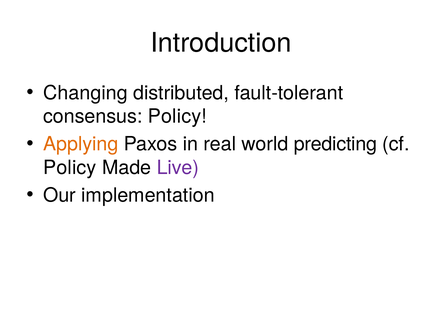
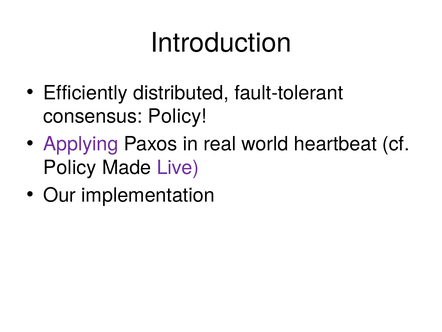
Changing: Changing -> Efficiently (85, 93)
Applying colour: orange -> purple (81, 144)
predicting: predicting -> heartbeat (335, 144)
